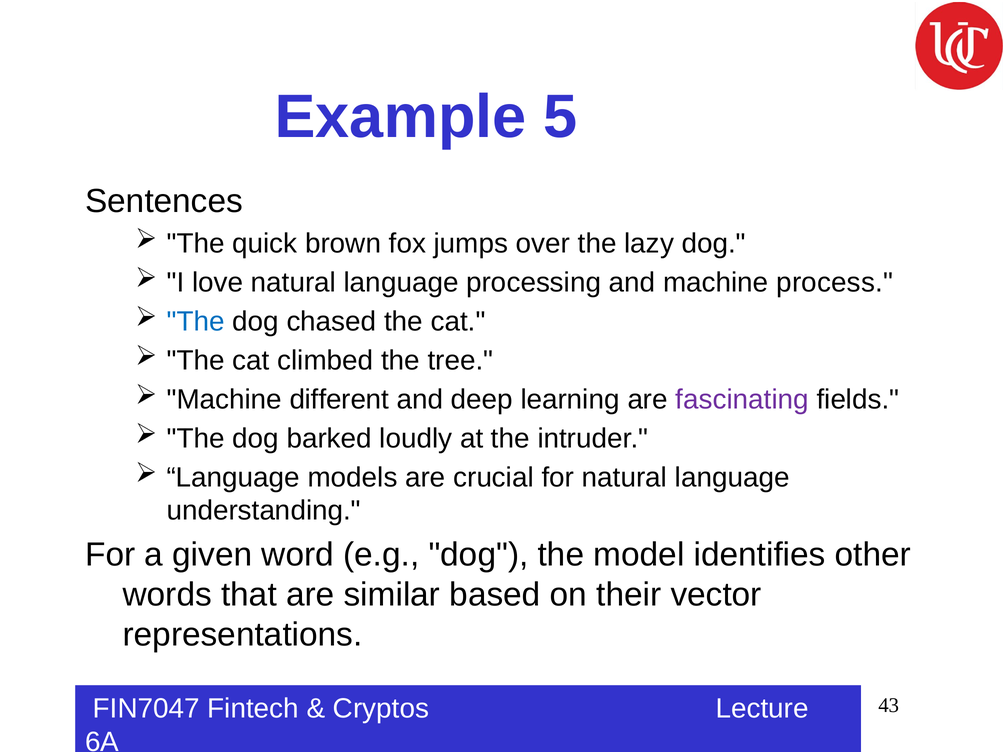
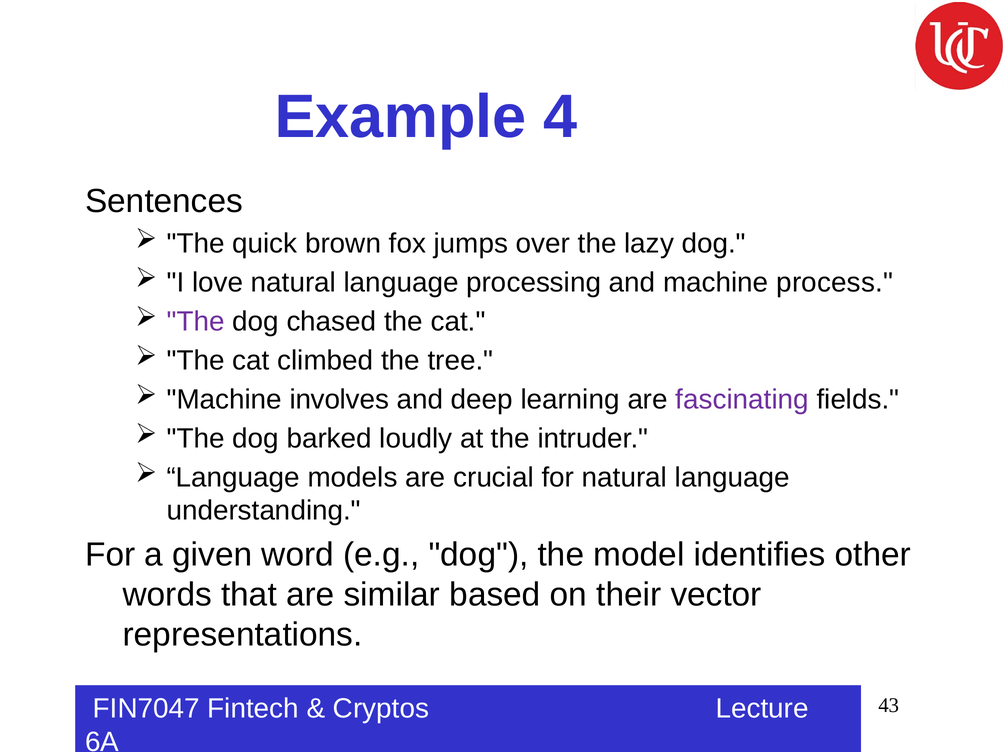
5: 5 -> 4 (560, 117)
The colour: blue -> purple (196, 321)
different: different -> involves (339, 399)
